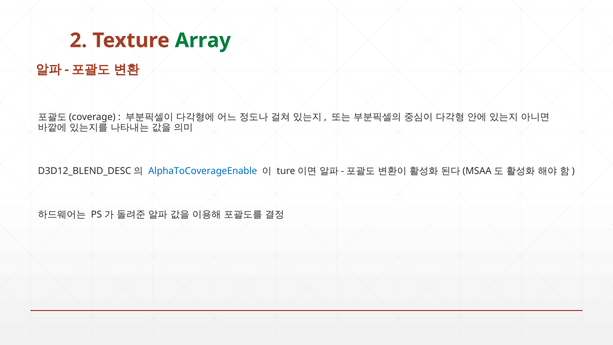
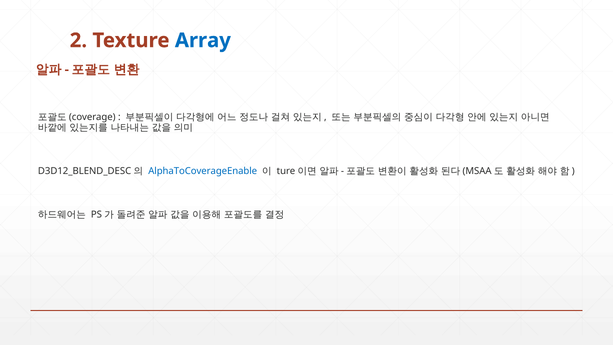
Array colour: green -> blue (203, 40)
